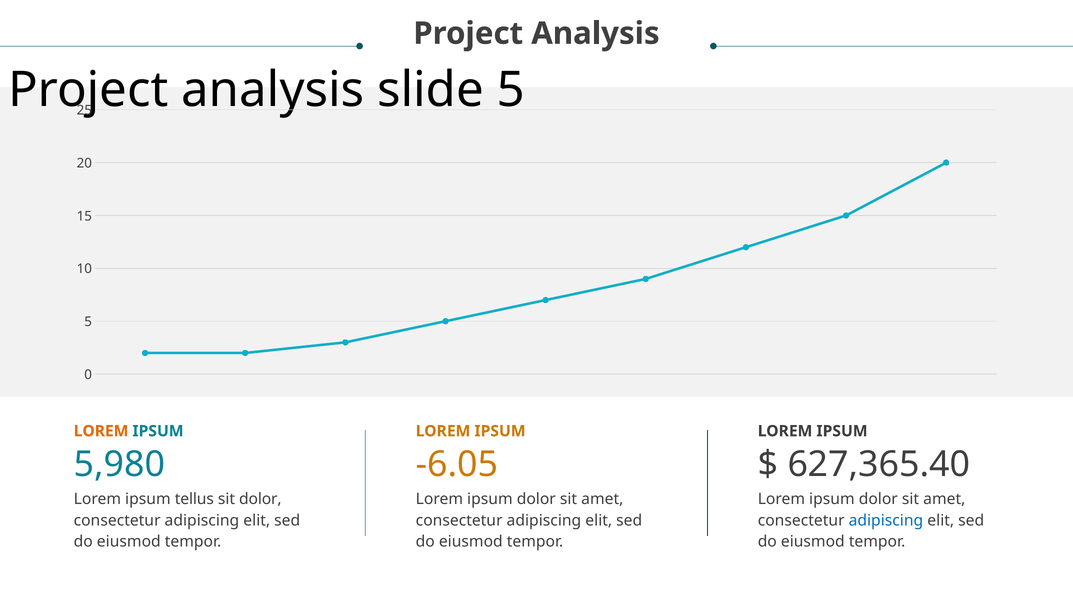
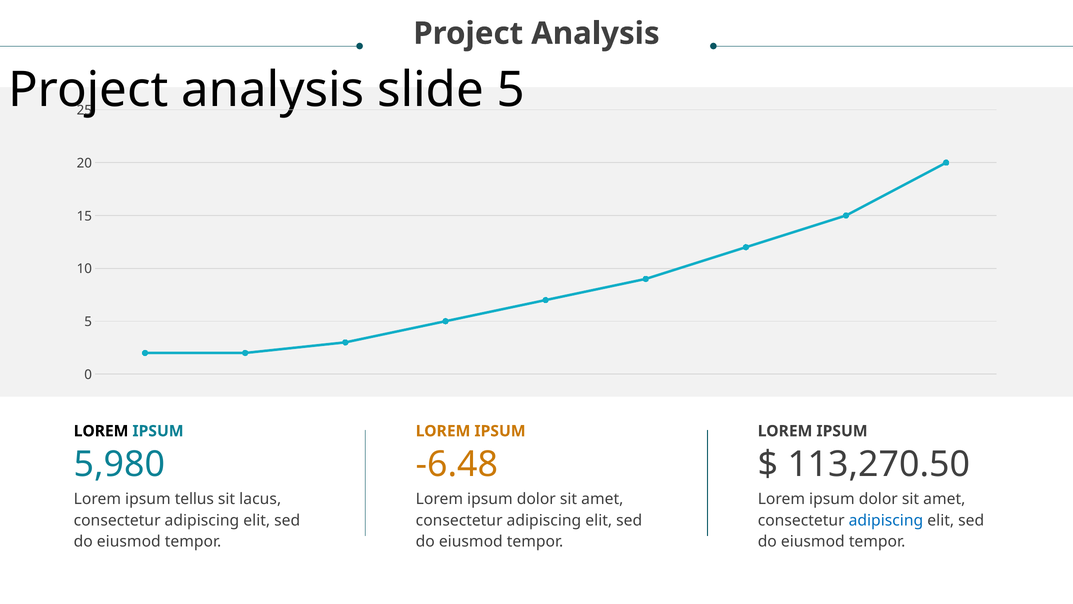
LOREM colour: orange -> black (101, 431)
-6.05: -6.05 -> -6.48 (457, 464)
627,365.40: 627,365.40 -> 113,270.50 (879, 464)
sit dolor: dolor -> lacus (260, 499)
